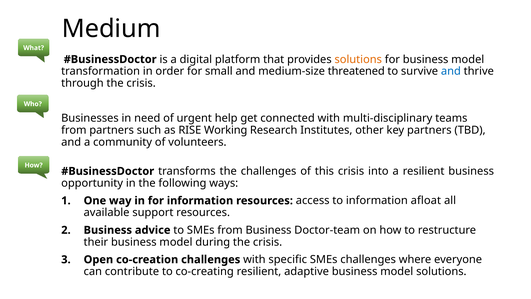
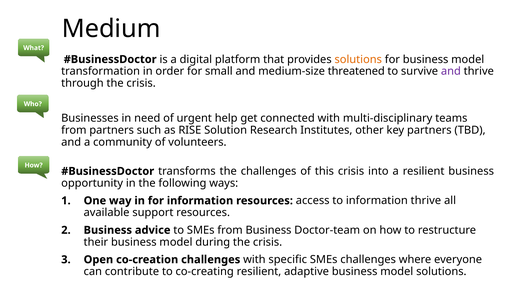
and colour: blue -> purple (451, 71)
Working: Working -> Solution (226, 130)
information afloat: afloat -> thrive (426, 200)
